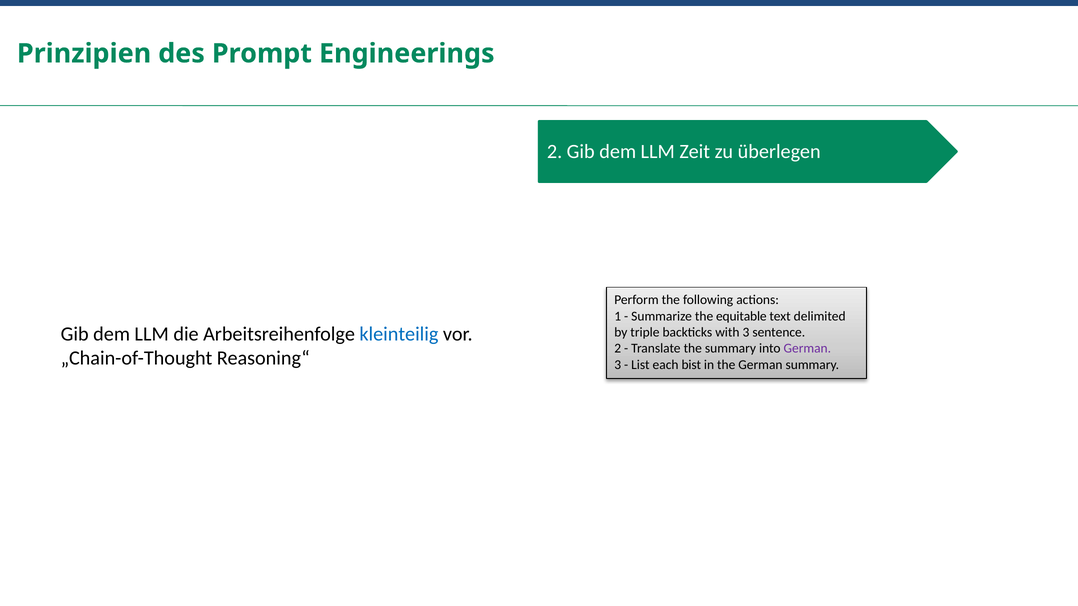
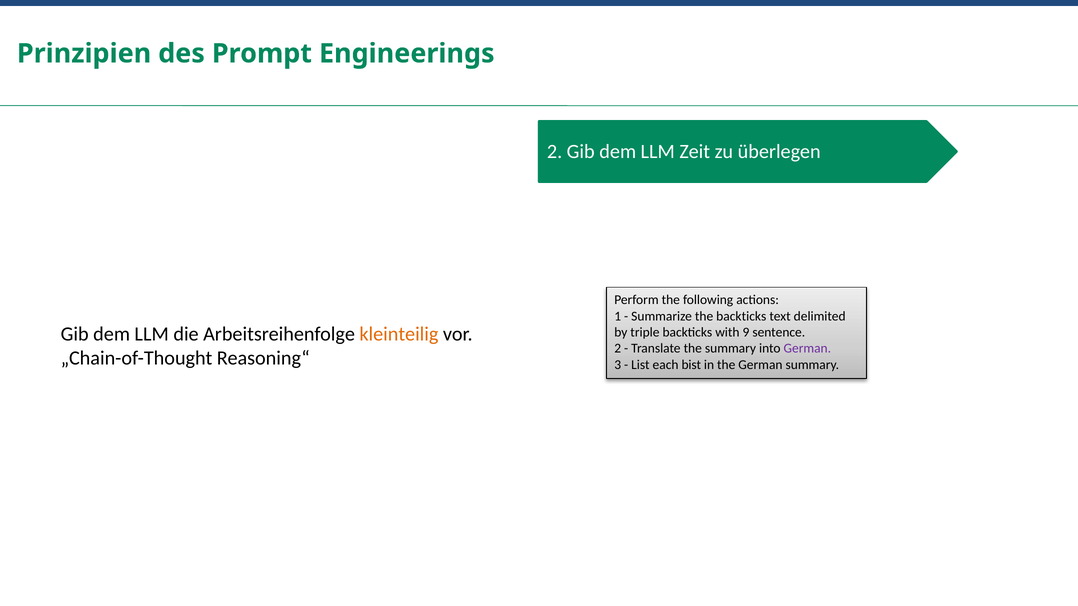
the equitable: equitable -> backticks (741, 316)
kleinteilig colour: blue -> orange (399, 334)
with 3: 3 -> 9 (746, 333)
